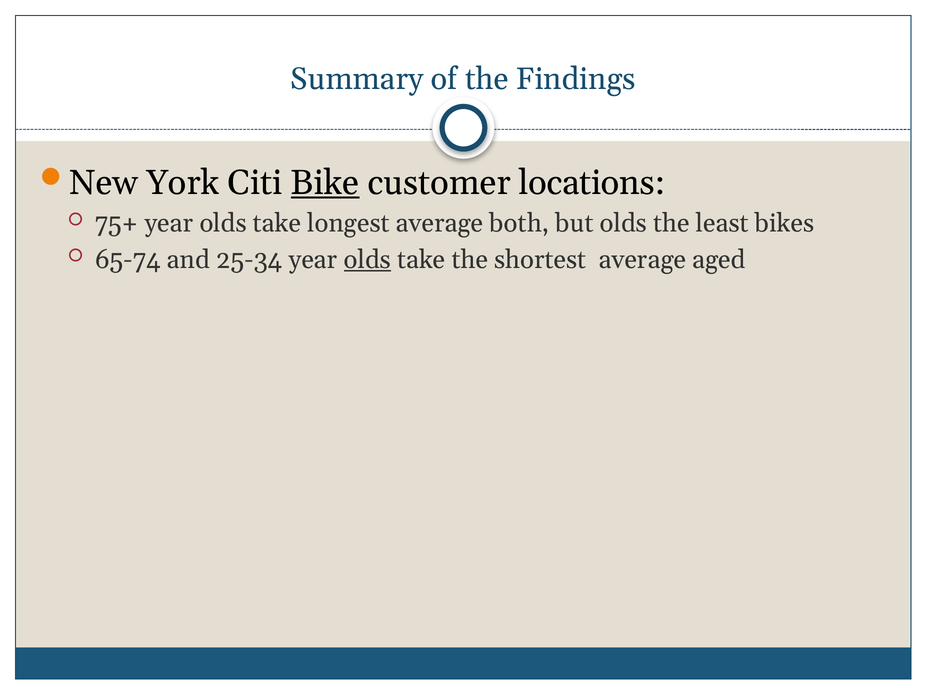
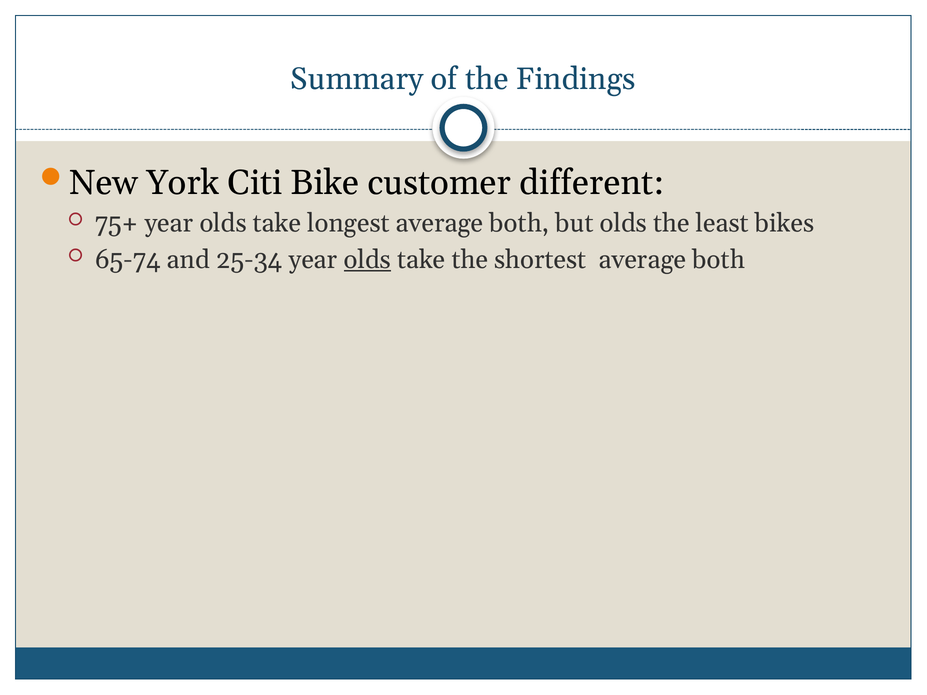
Bike underline: present -> none (325, 183)
locations: locations -> different (592, 183)
shortest average aged: aged -> both (719, 260)
